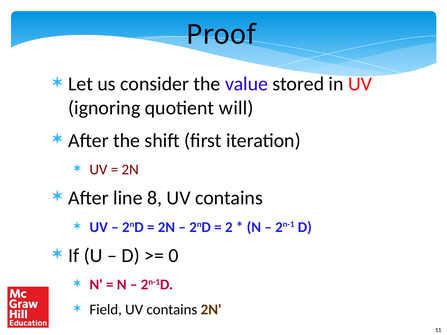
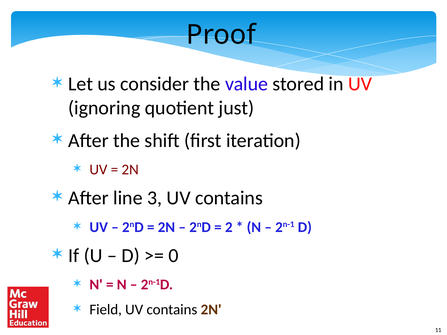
will: will -> just (236, 108)
8: 8 -> 3 (155, 198)
